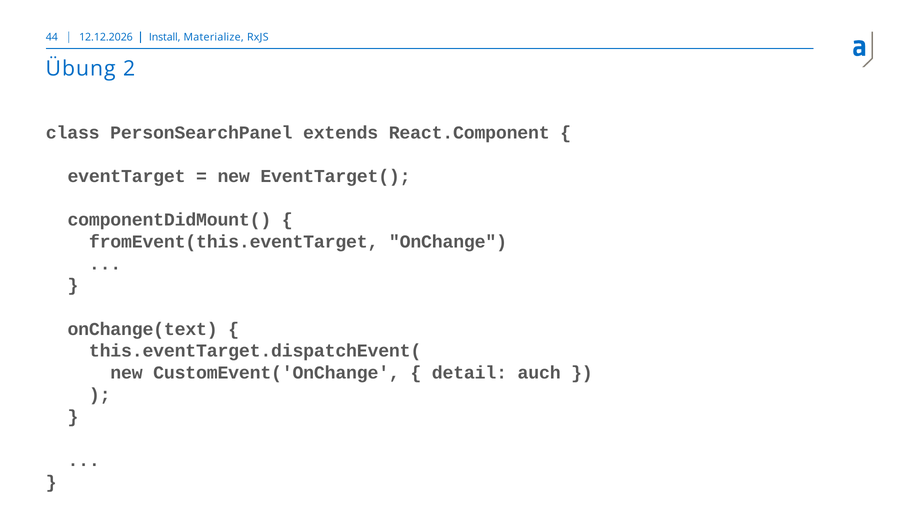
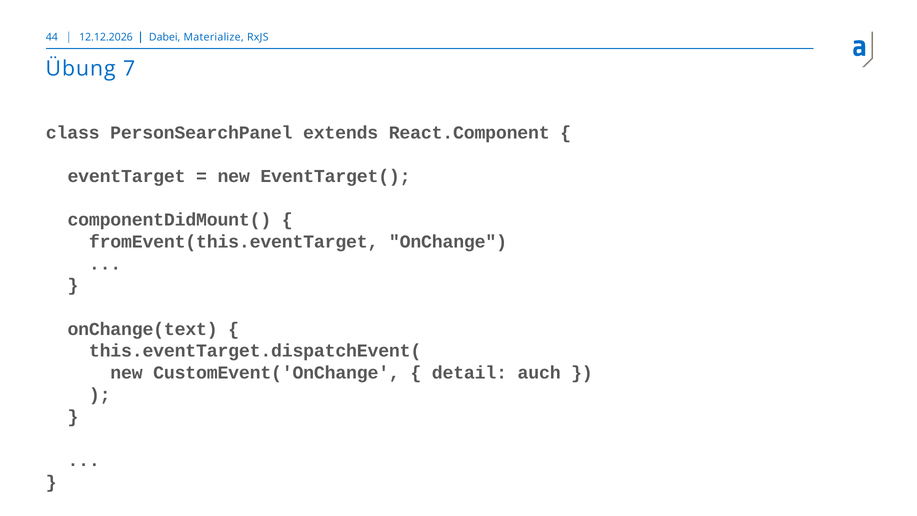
Install: Install -> Dabei (165, 37)
2: 2 -> 7 (129, 69)
